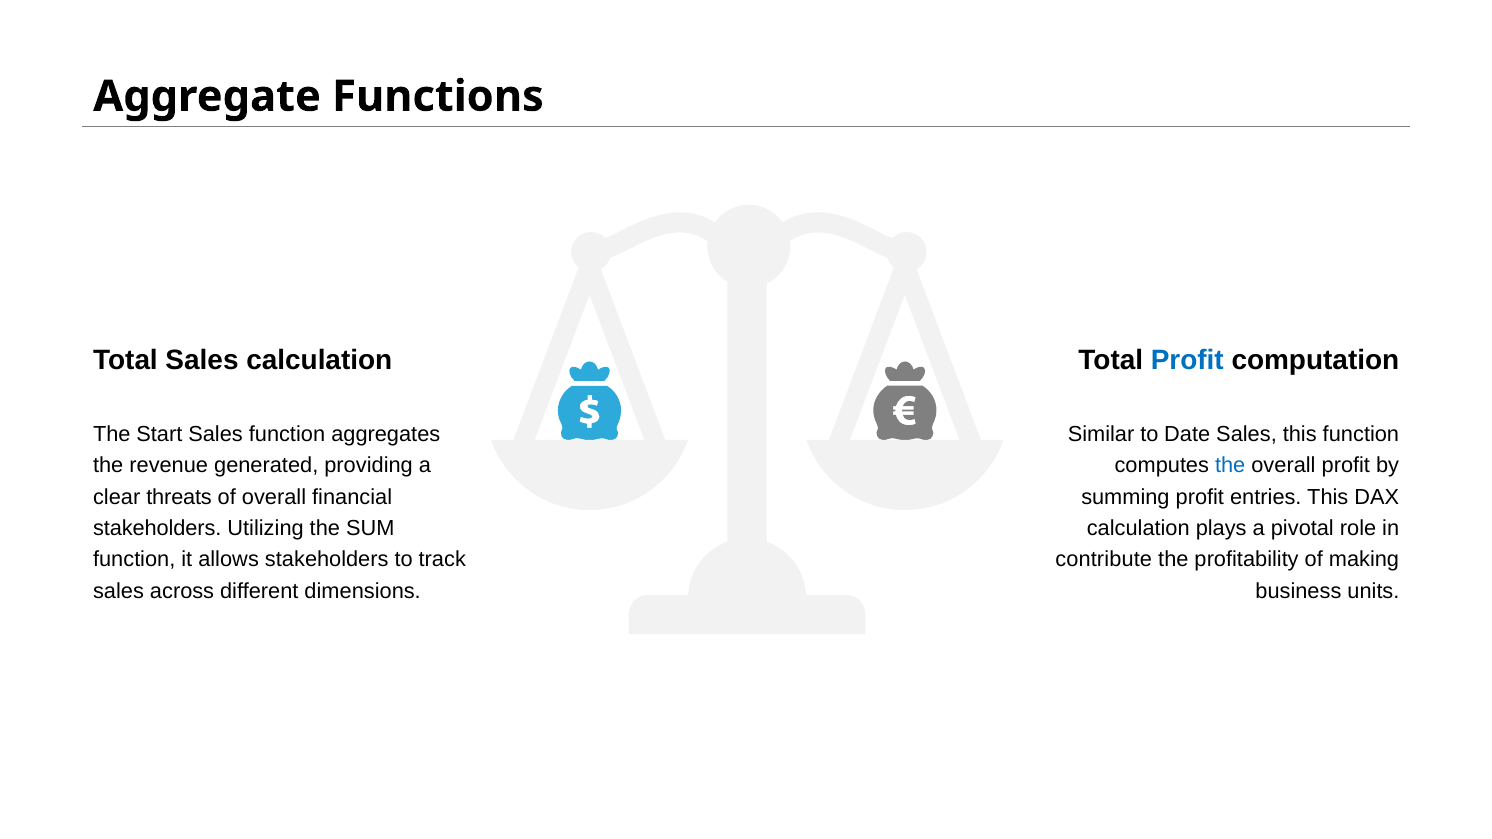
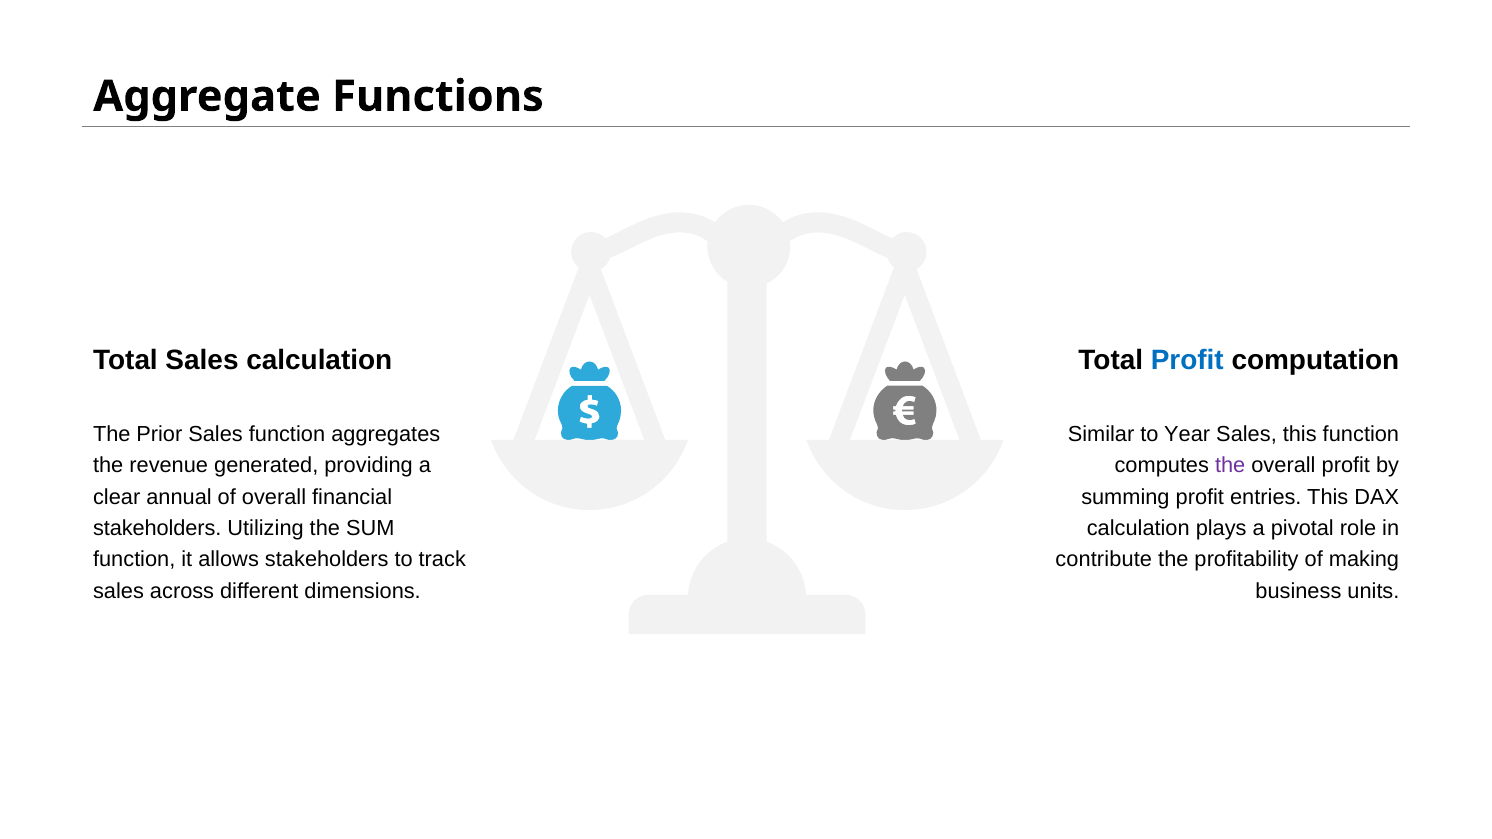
Start: Start -> Prior (159, 434)
Date: Date -> Year (1187, 434)
the colour: blue -> purple (1230, 466)
threats: threats -> annual (179, 497)
